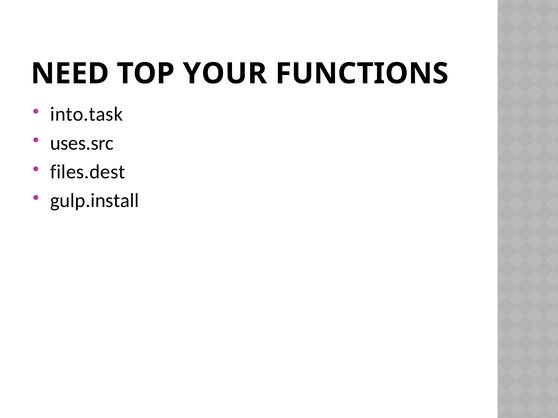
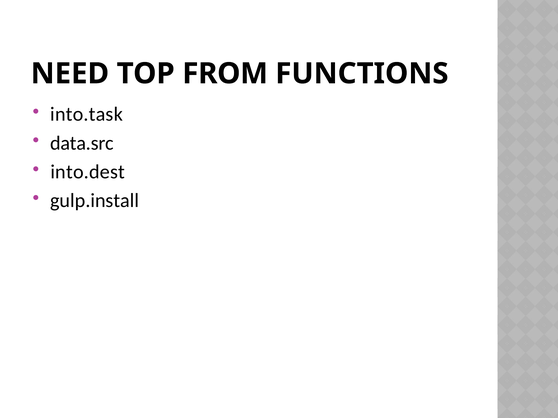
YOUR: YOUR -> FROM (225, 74)
uses.src: uses.src -> data.src (82, 143)
files.dest: files.dest -> into.dest (88, 172)
